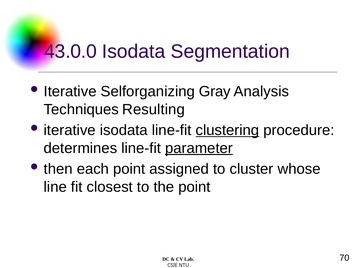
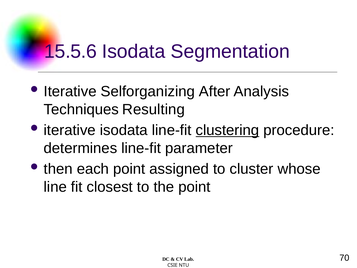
43.0.0: 43.0.0 -> 15.5.6 (71, 52)
Gray: Gray -> After (215, 91)
parameter underline: present -> none (199, 148)
